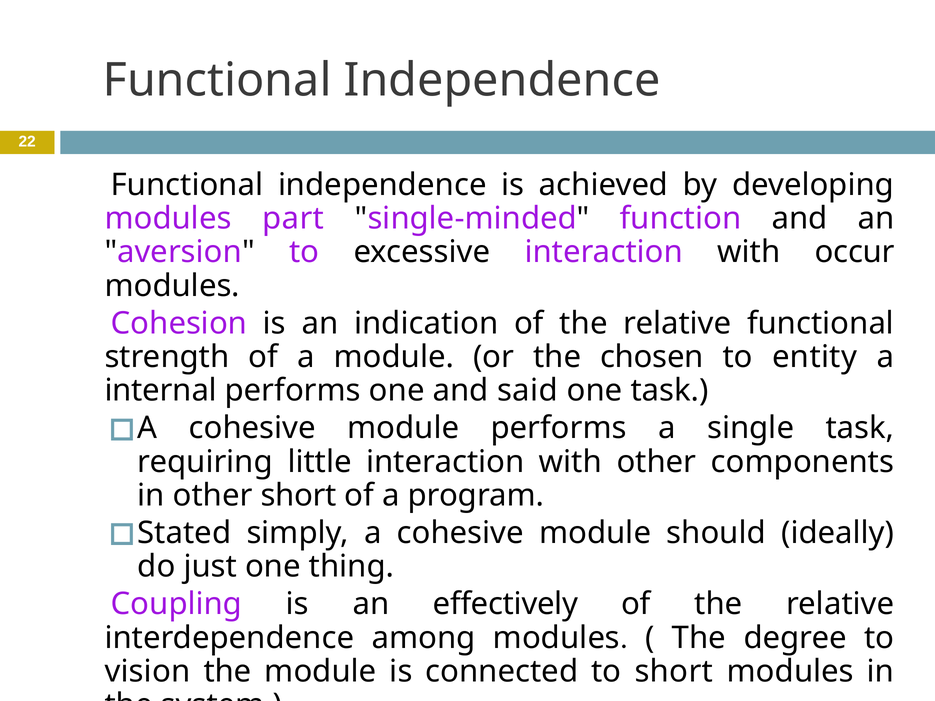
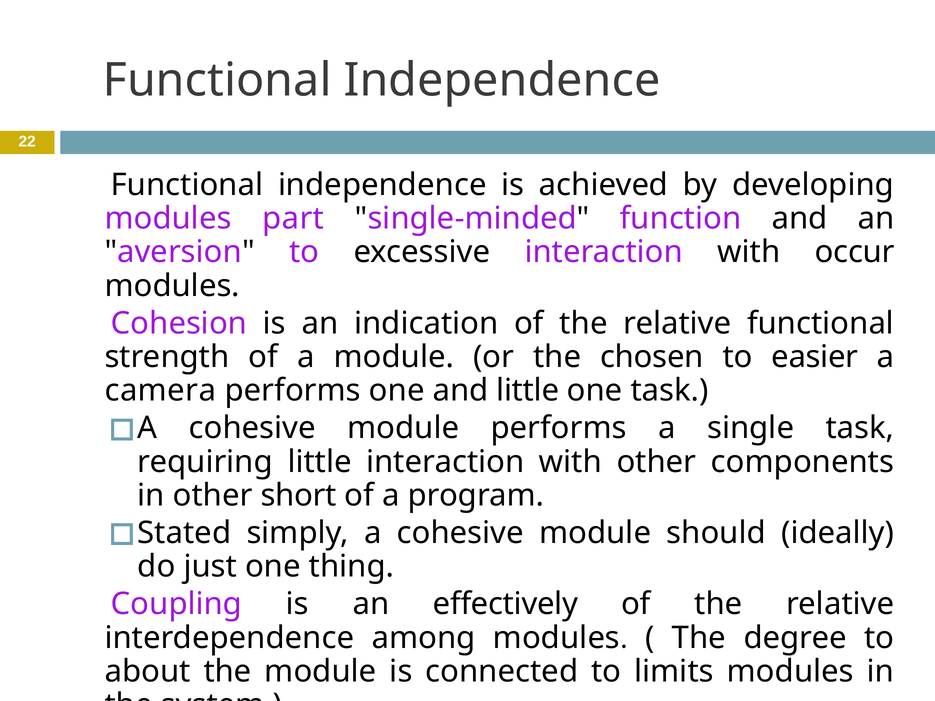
entity: entity -> easier (815, 357)
internal: internal -> camera (160, 391)
and said: said -> little (528, 391)
vision: vision -> about (148, 672)
to short: short -> limits (674, 672)
